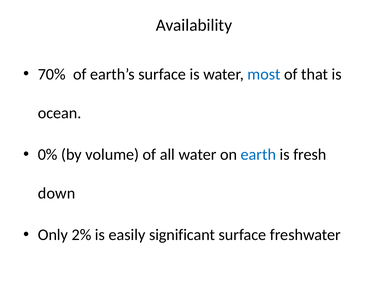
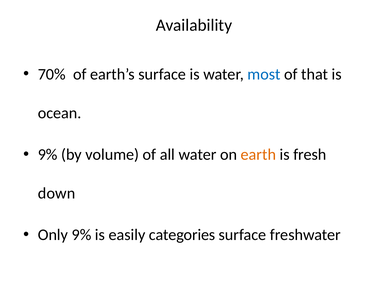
0%: 0% -> 9% (48, 155)
earth colour: blue -> orange (258, 155)
Only 2%: 2% -> 9% (81, 235)
significant: significant -> categories (182, 235)
